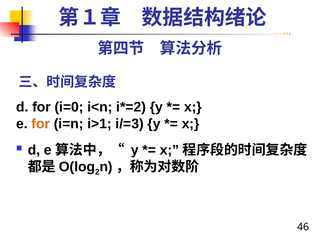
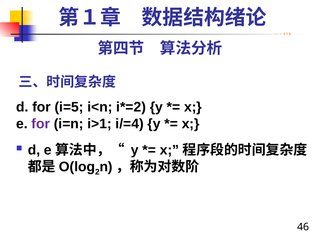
i=0: i=0 -> i=5 (69, 107)
for colour: orange -> purple (41, 124)
i/=3: i/=3 -> i/=4 (130, 124)
